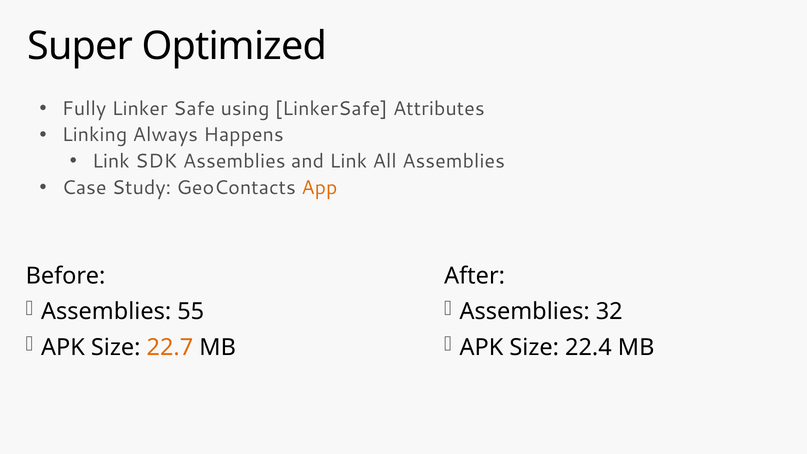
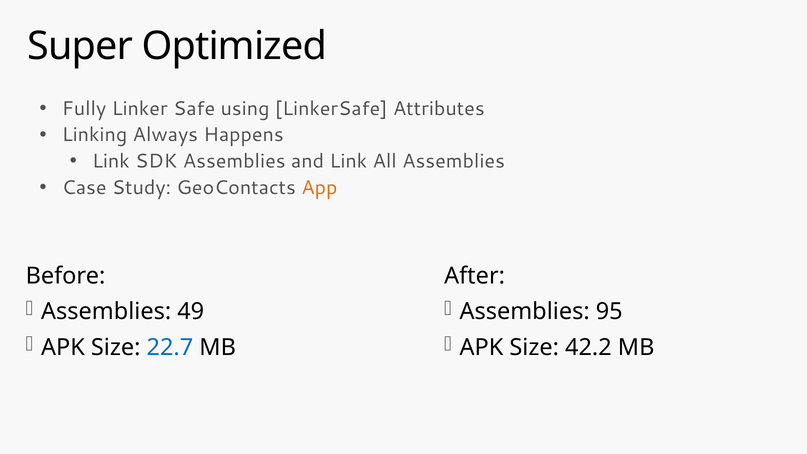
55: 55 -> 49 (191, 312)
32: 32 -> 95 (609, 312)
22.7 colour: orange -> blue (170, 347)
22.4: 22.4 -> 42.2 (588, 347)
